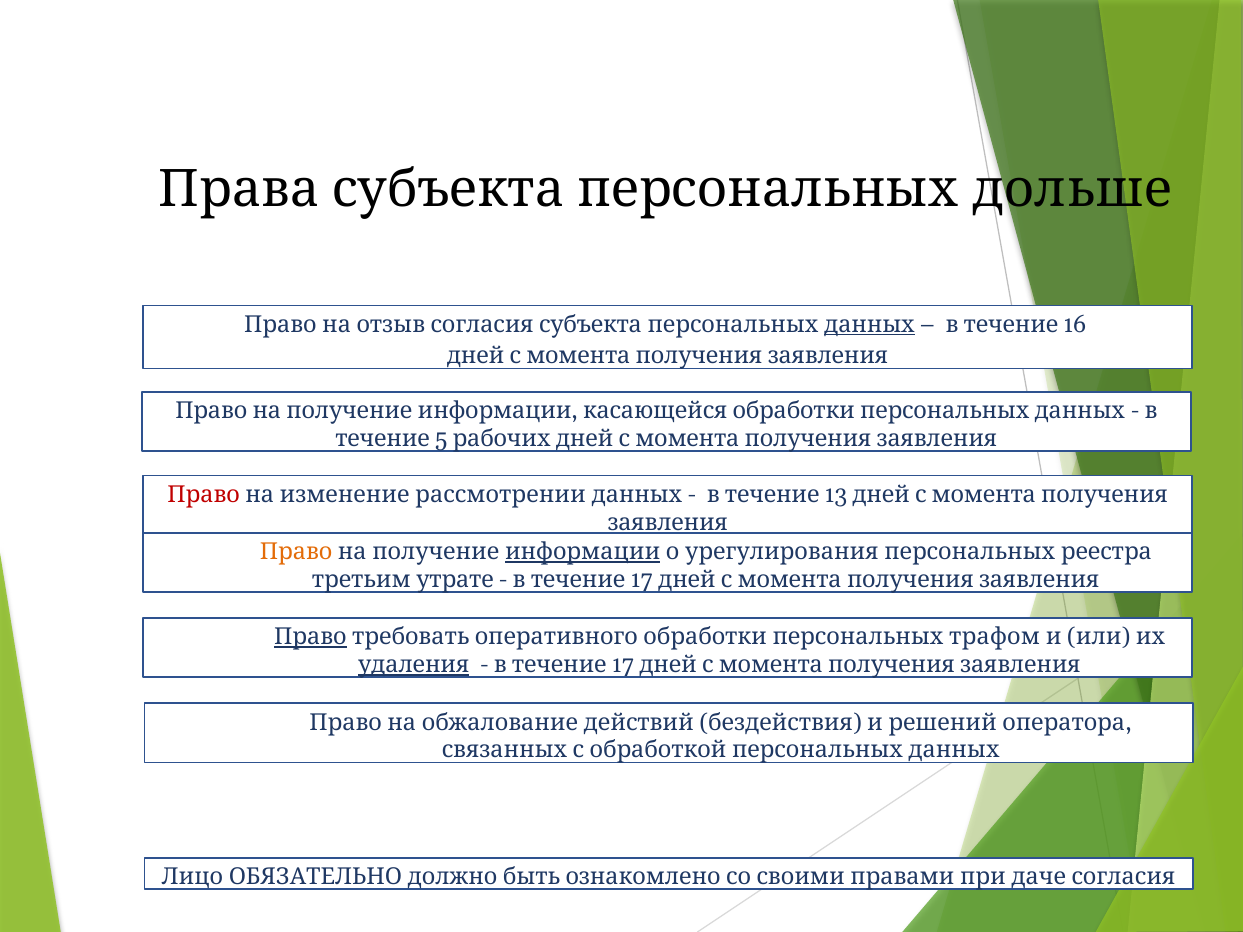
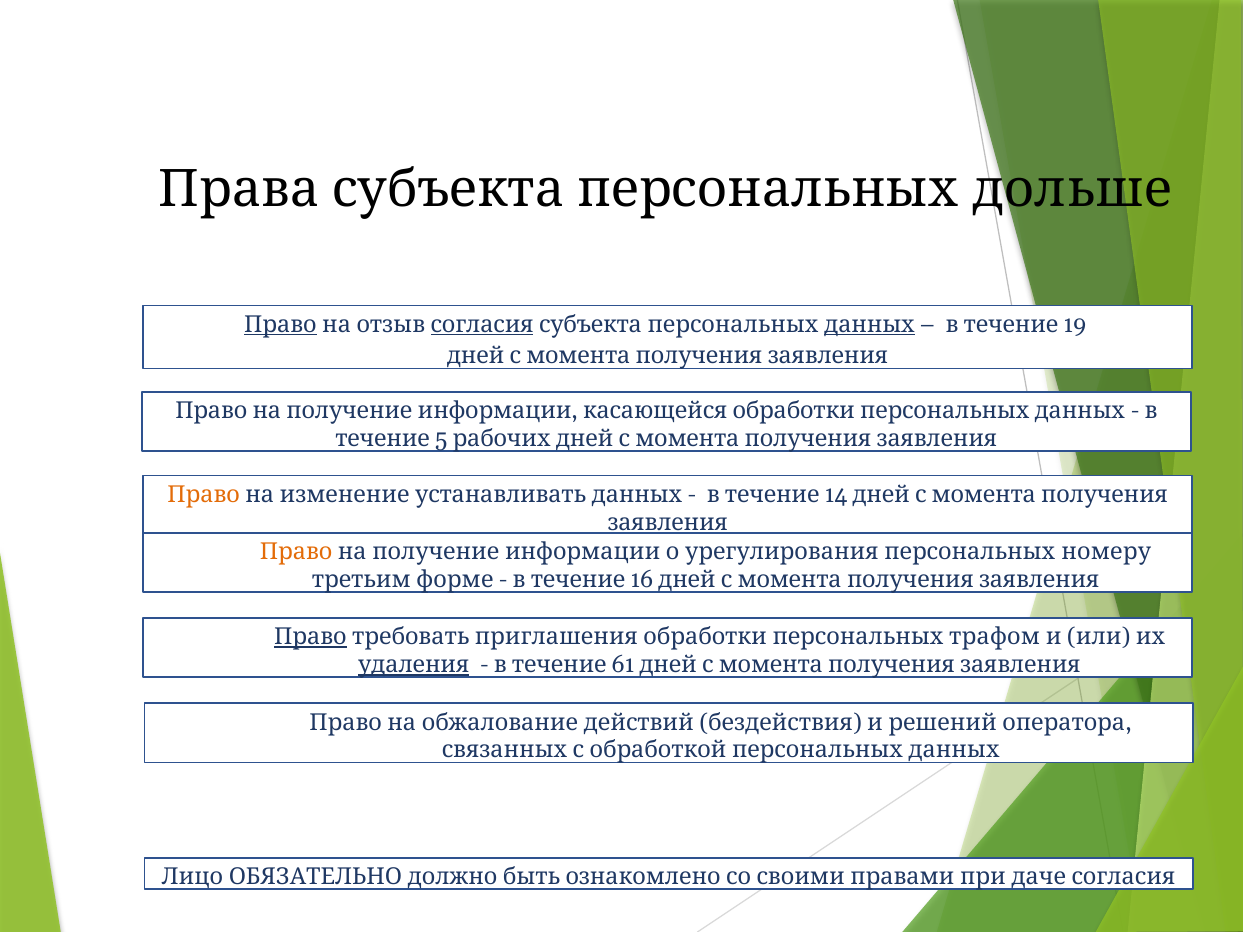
Право underline: none -> present (280, 325)
согласия underline: none -> present (482, 325)
16: 16 -> 19 (1075, 325)
Право colour: red -> orange (204, 495)
рассмотрении: рассмотрении -> устанавливать (501, 495)
13: 13 -> 14 (836, 495)
информации underline: present -> none (583, 552)
реестра: реестра -> номеру (1106, 552)
утрате: утрате -> форме (455, 580)
17: 17 -> 16 (642, 580)
оперативного: оперативного -> приглашения (556, 637)
17: 17 -> 61 (623, 665)
